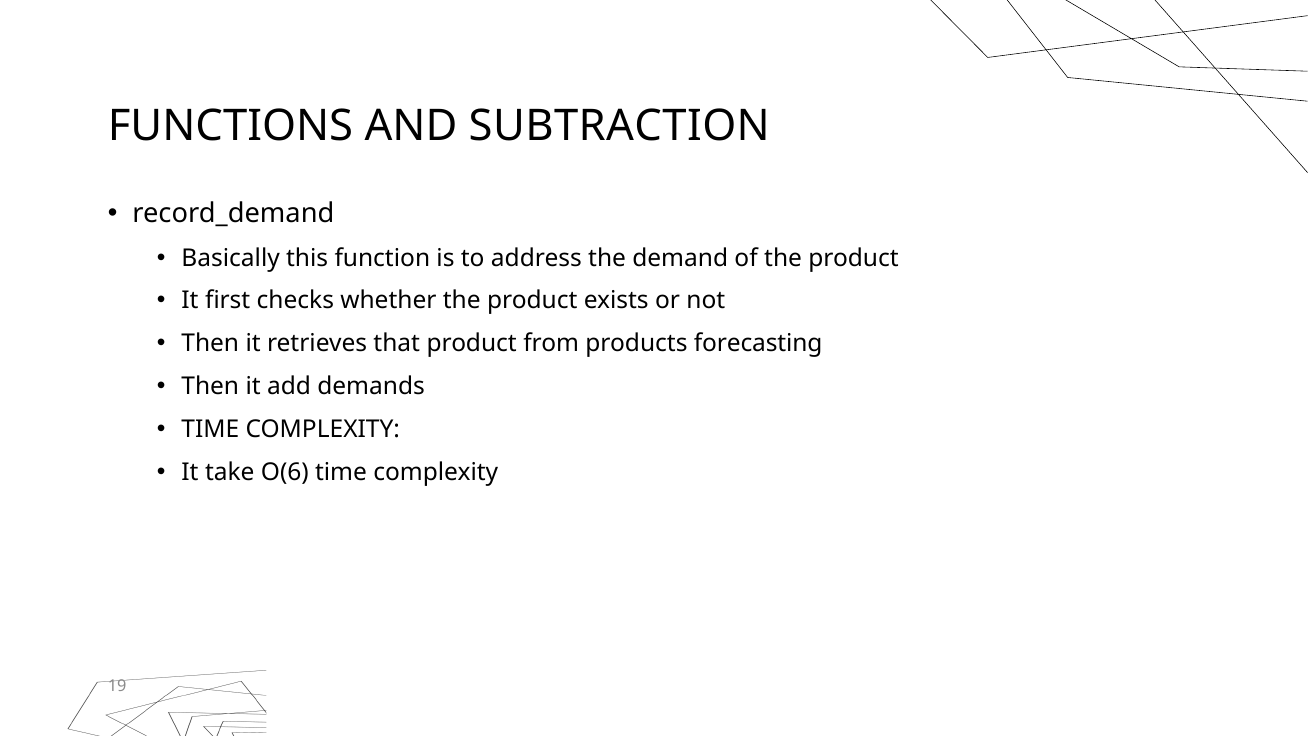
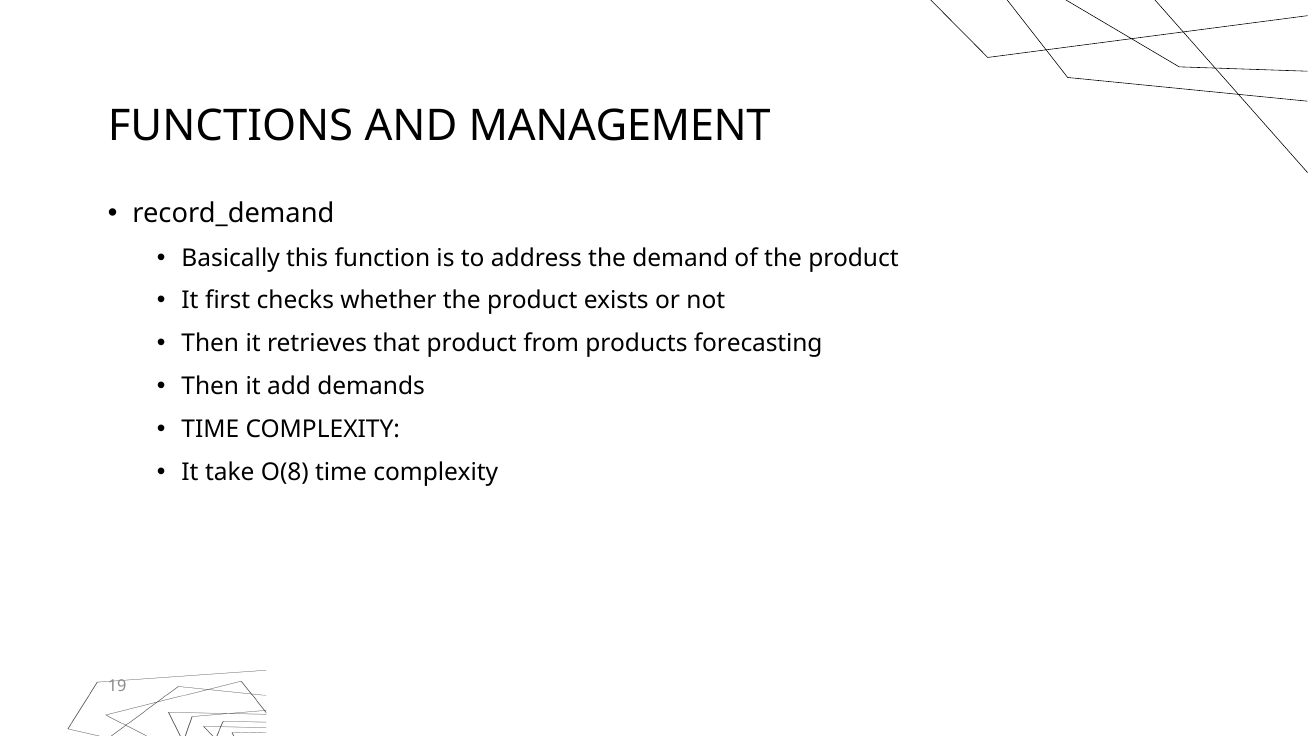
SUBTRACTION: SUBTRACTION -> MANAGEMENT (620, 126)
O(6: O(6 -> O(8 (285, 472)
